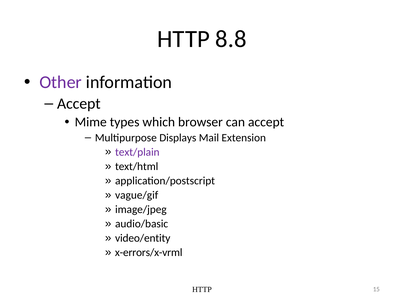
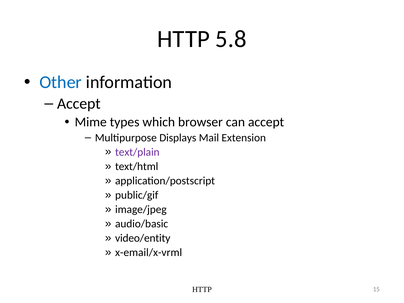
8.8: 8.8 -> 5.8 (231, 39)
Other colour: purple -> blue (61, 82)
vague/gif: vague/gif -> public/gif (137, 195)
x-errors/x-vrml: x-errors/x-vrml -> x-email/x-vrml (149, 253)
